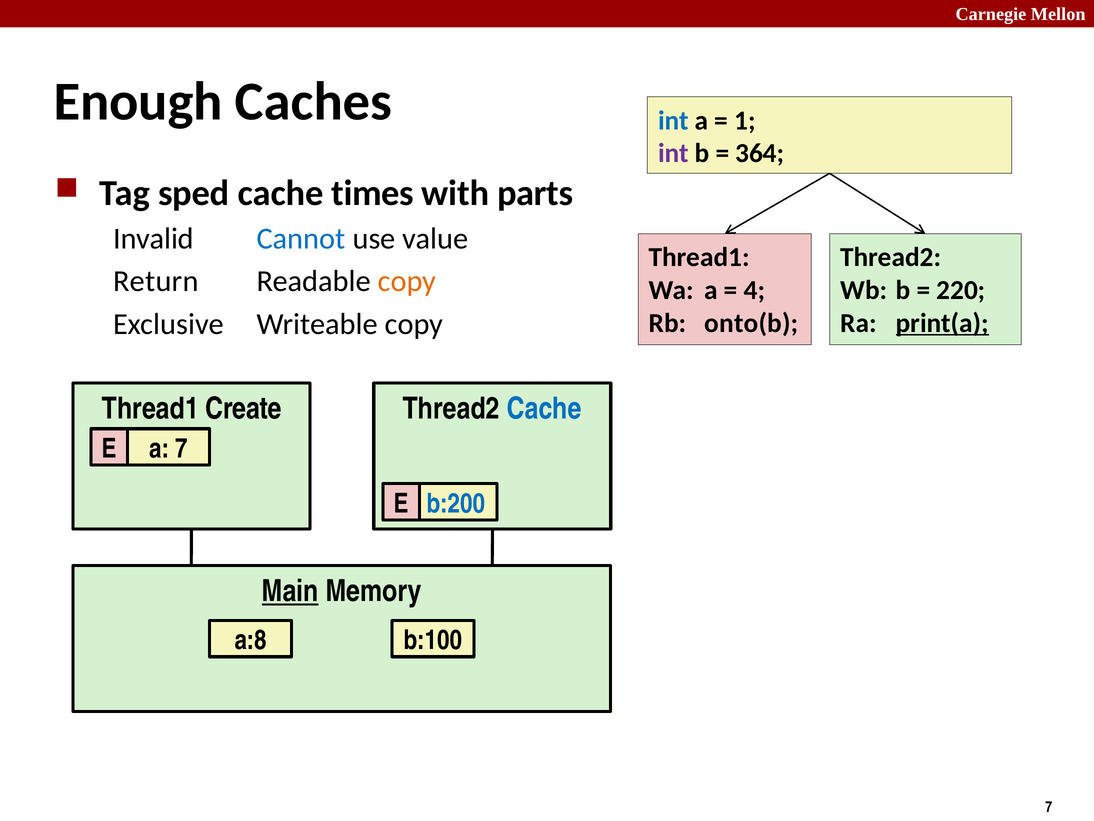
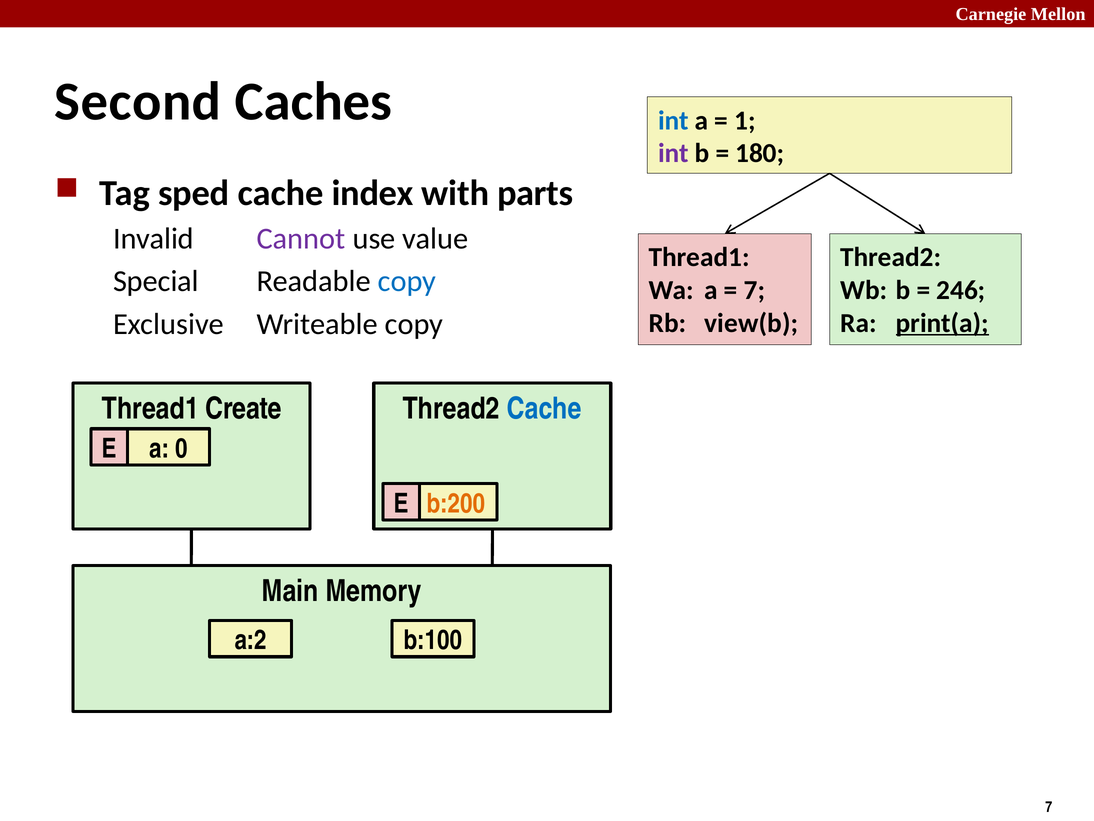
Enough: Enough -> Second (138, 102)
364: 364 -> 180 (760, 153)
times: times -> index (373, 193)
Cannot colour: blue -> purple (301, 239)
Return: Return -> Special (156, 281)
copy colour: orange -> blue (407, 281)
4: 4 -> 7 (754, 290)
220: 220 -> 246 (961, 290)
onto(b: onto(b -> view(b (751, 323)
a 7: 7 -> 0 (182, 449)
b:200 colour: blue -> orange (456, 503)
Main underline: present -> none (290, 591)
a:8: a:8 -> a:2 (251, 640)
